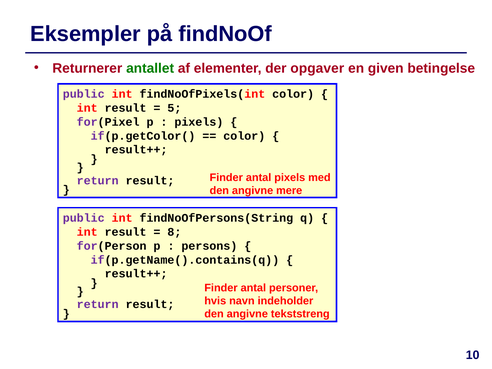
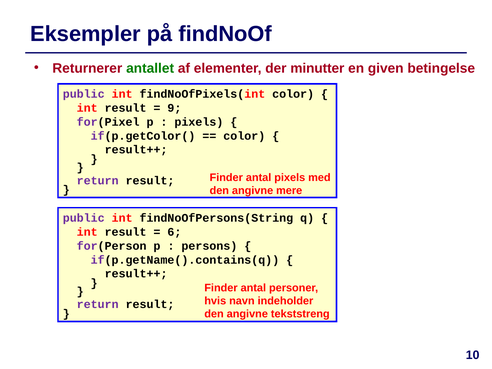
opgaver: opgaver -> minutter (317, 68)
5: 5 -> 9 (174, 108)
8: 8 -> 6 (174, 232)
